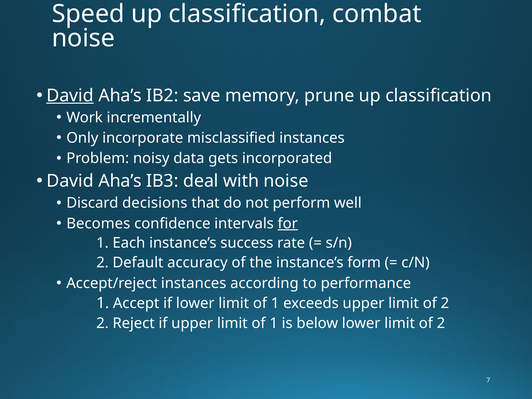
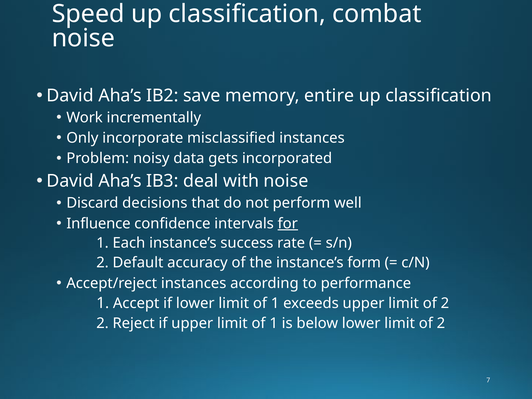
David underline: present -> none (70, 96)
prune: prune -> entire (329, 96)
Becomes: Becomes -> Influence (98, 223)
